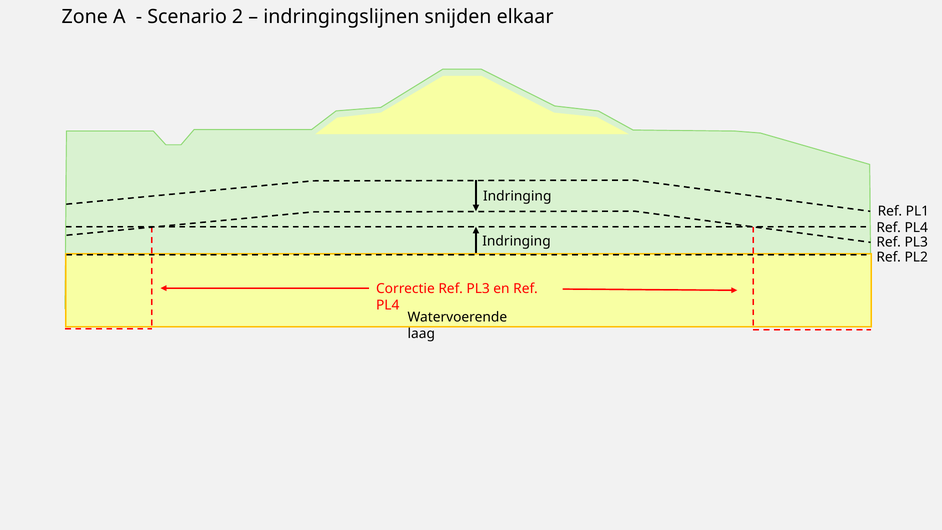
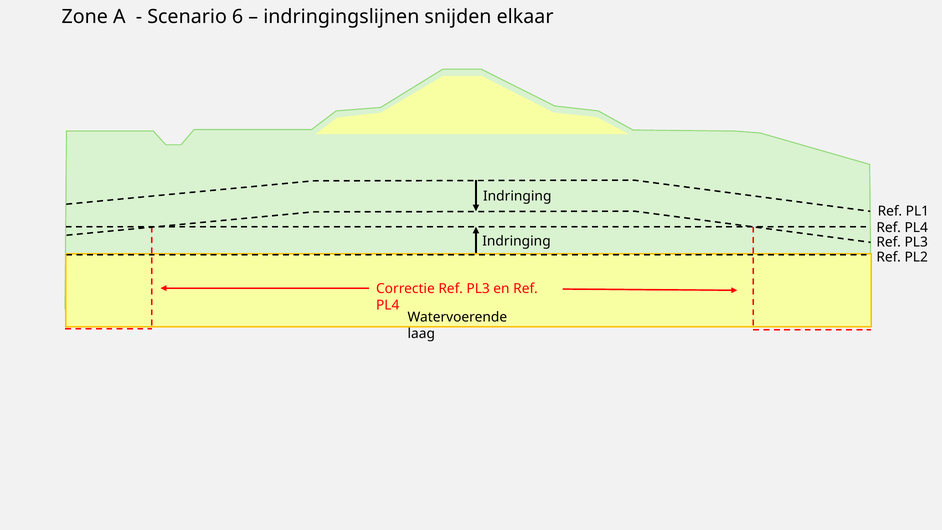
2: 2 -> 6 (238, 17)
